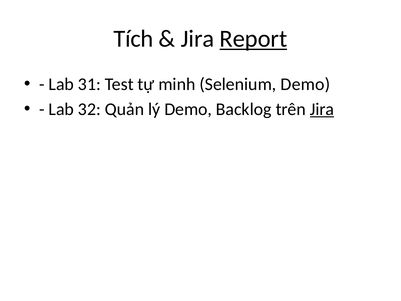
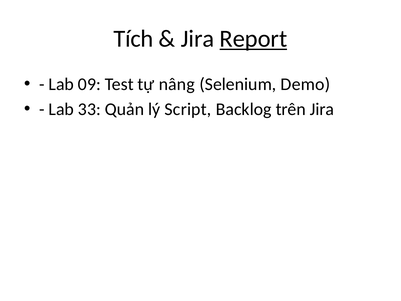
31: 31 -> 09 (89, 84)
minh: minh -> nâng (177, 84)
32: 32 -> 33 (89, 109)
lý Demo: Demo -> Script (188, 109)
Jira underline: present -> none (322, 109)
